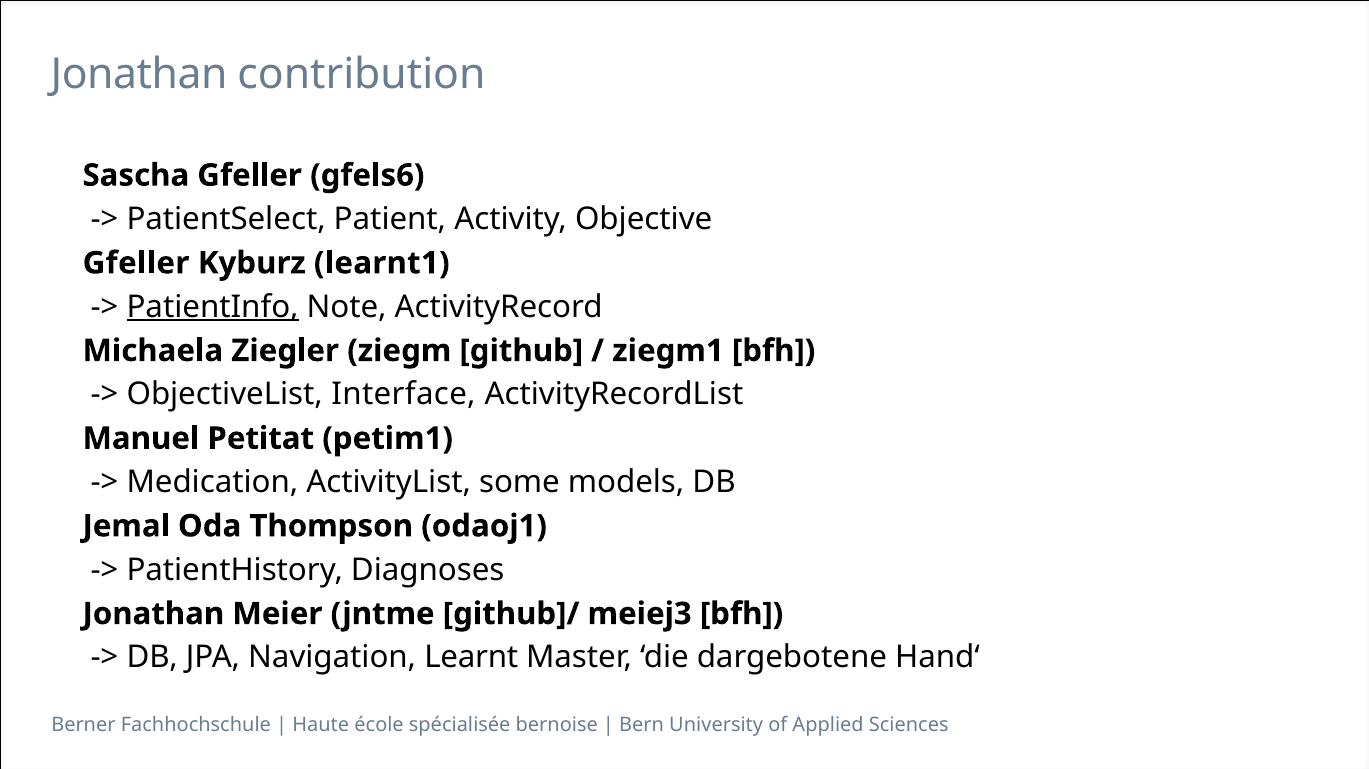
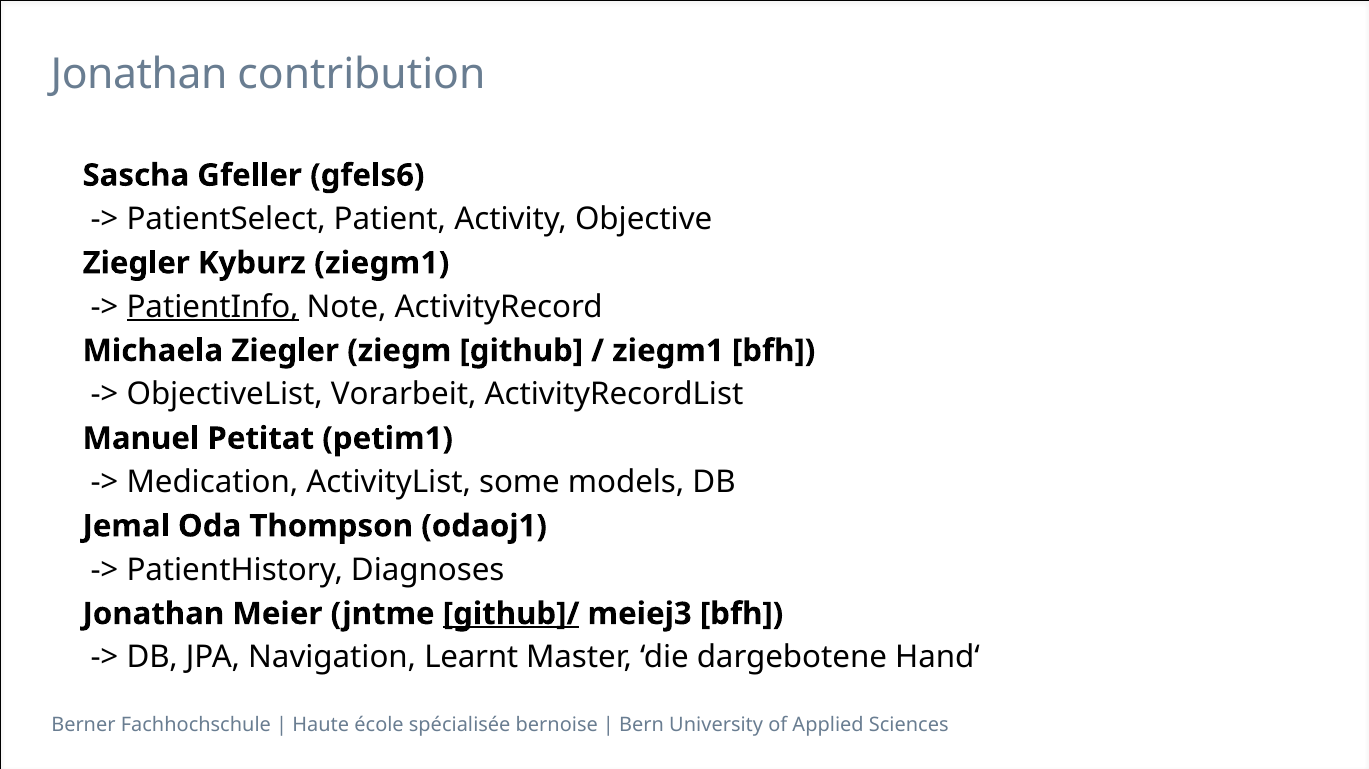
Gfeller: Gfeller -> Ziegler (136, 263)
Kyburz learnt1: learnt1 -> ziegm1 (382, 263)
Interface: Interface -> Vorarbeit (404, 395)
github]/ underline: none -> present (511, 614)
